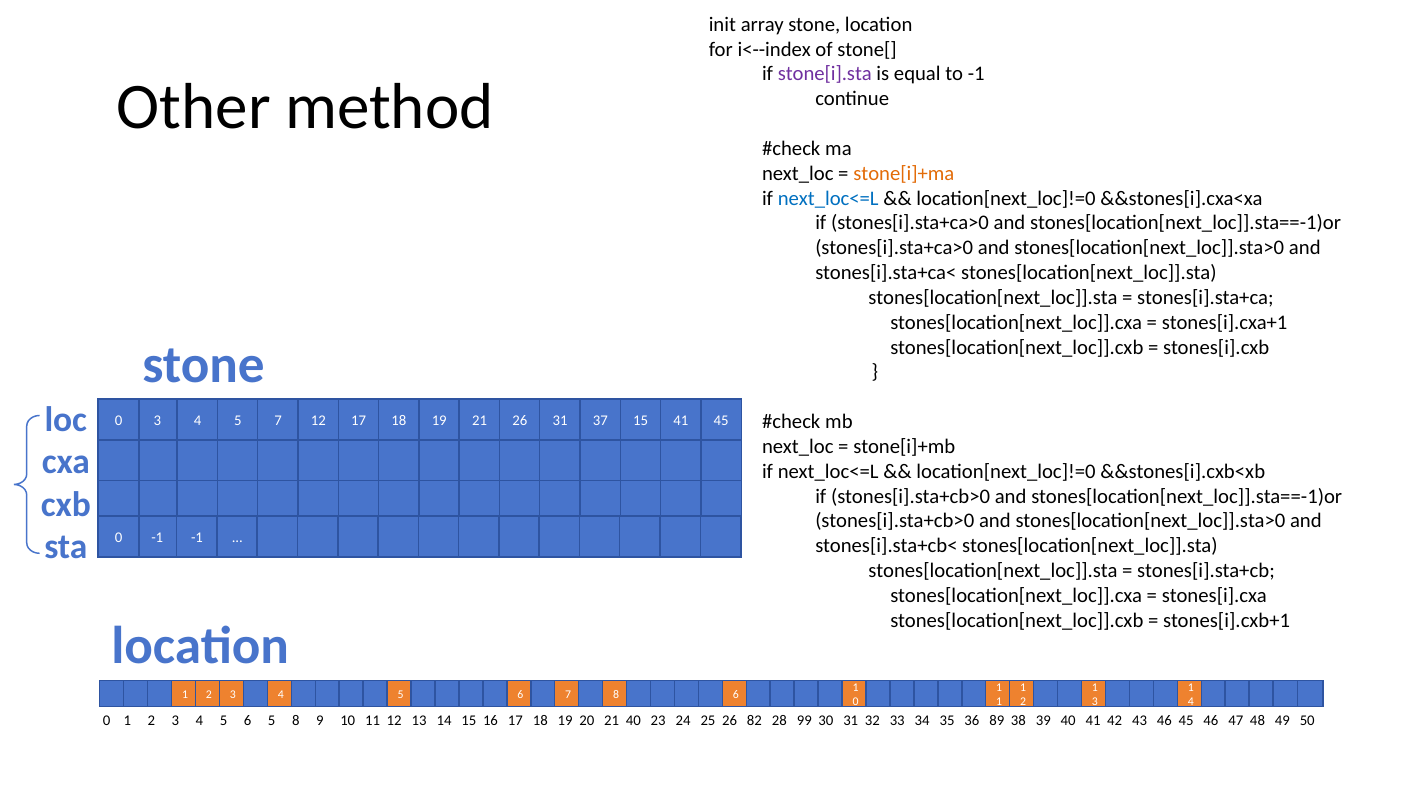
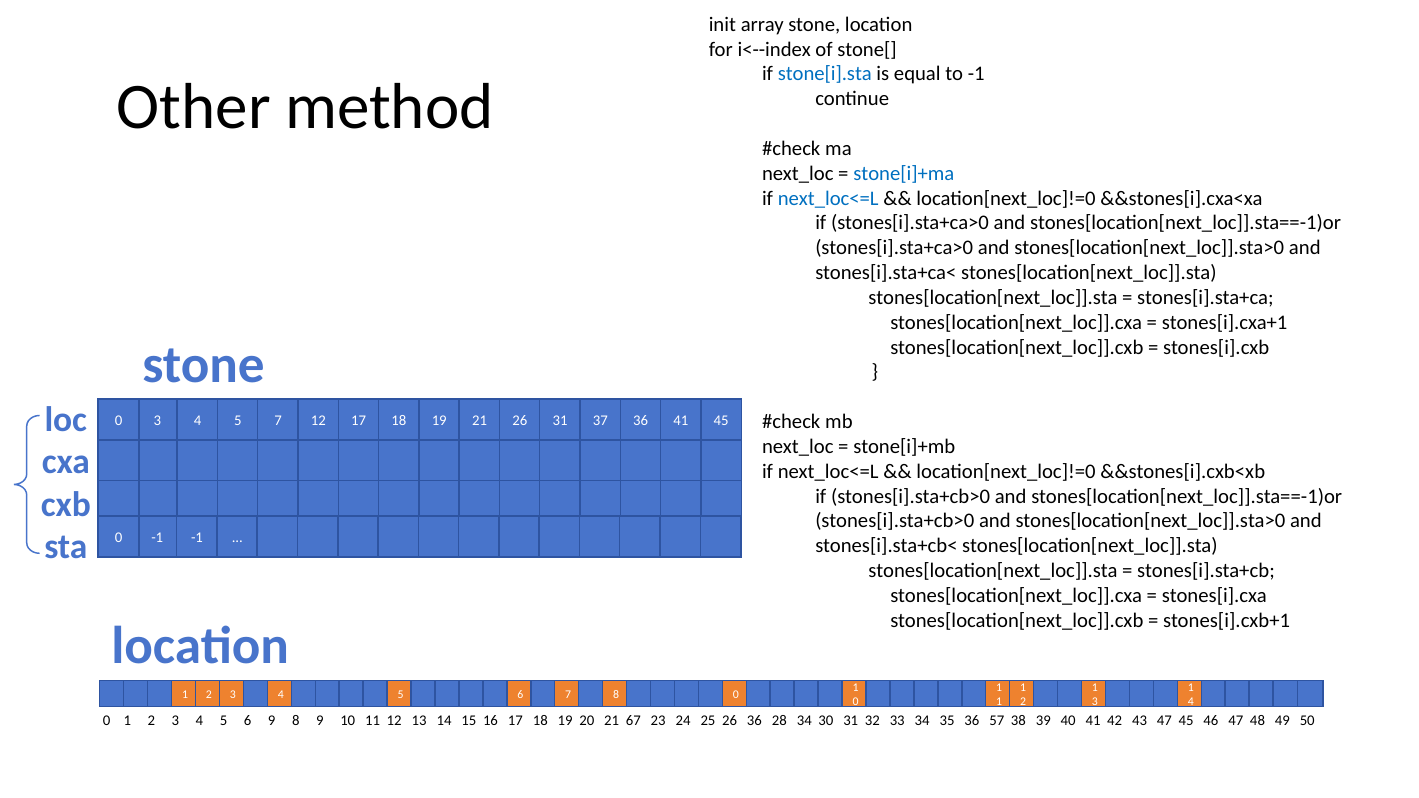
stone[i].sta colour: purple -> blue (825, 74)
stone[i]+ma colour: orange -> blue (904, 173)
37 15: 15 -> 36 (641, 421)
8 6: 6 -> 0 (736, 695)
6 5: 5 -> 9 (272, 721)
21 40: 40 -> 67 (633, 721)
26 82: 82 -> 36 (754, 721)
28 99: 99 -> 34 (804, 721)
89: 89 -> 57 (997, 721)
43 46: 46 -> 47 (1164, 721)
